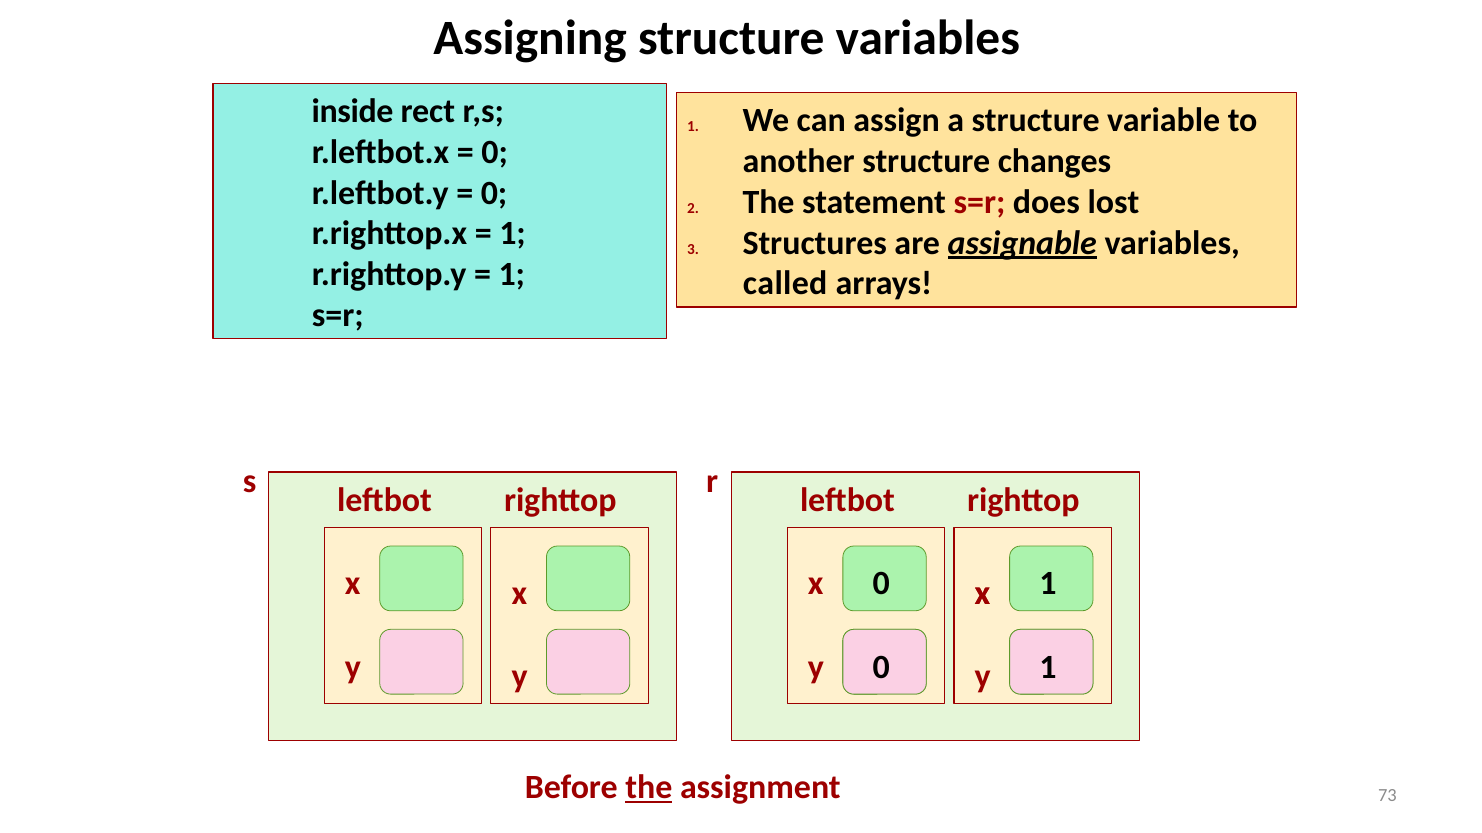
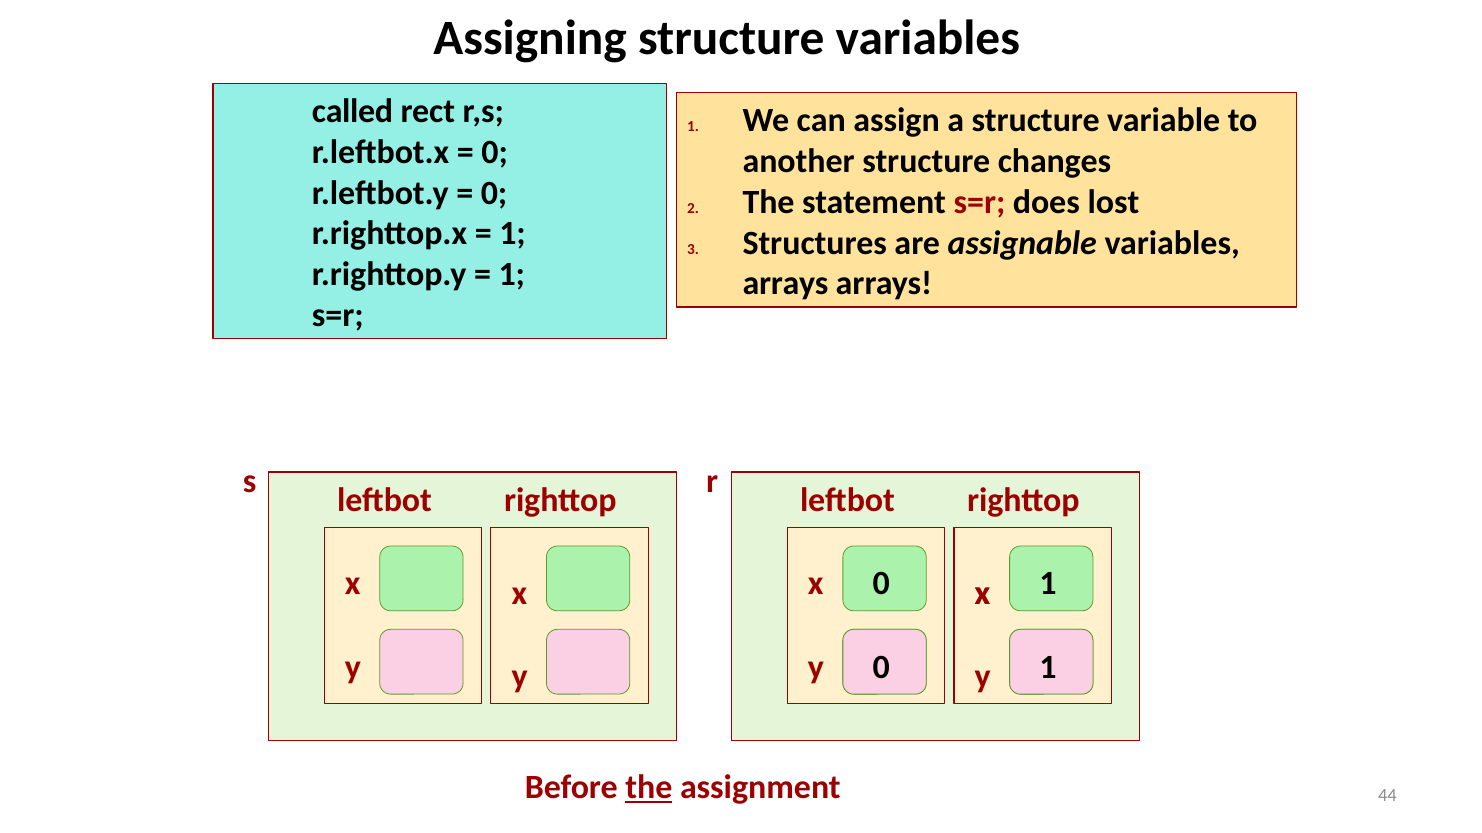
inside: inside -> called (353, 112)
assignable underline: present -> none (1022, 243)
called: called -> arrays (785, 284)
73: 73 -> 44 (1387, 796)
